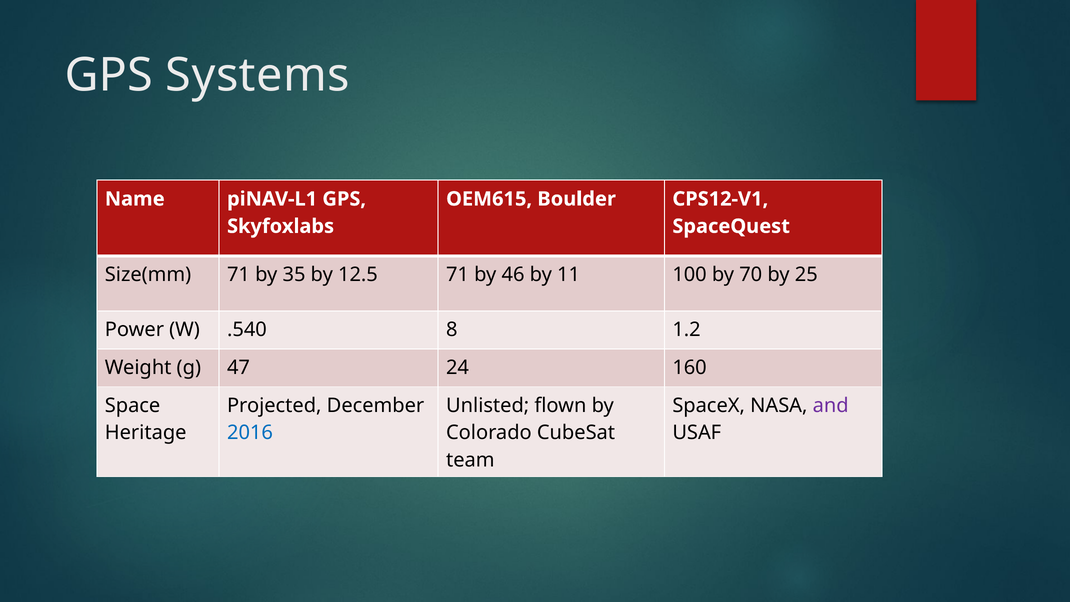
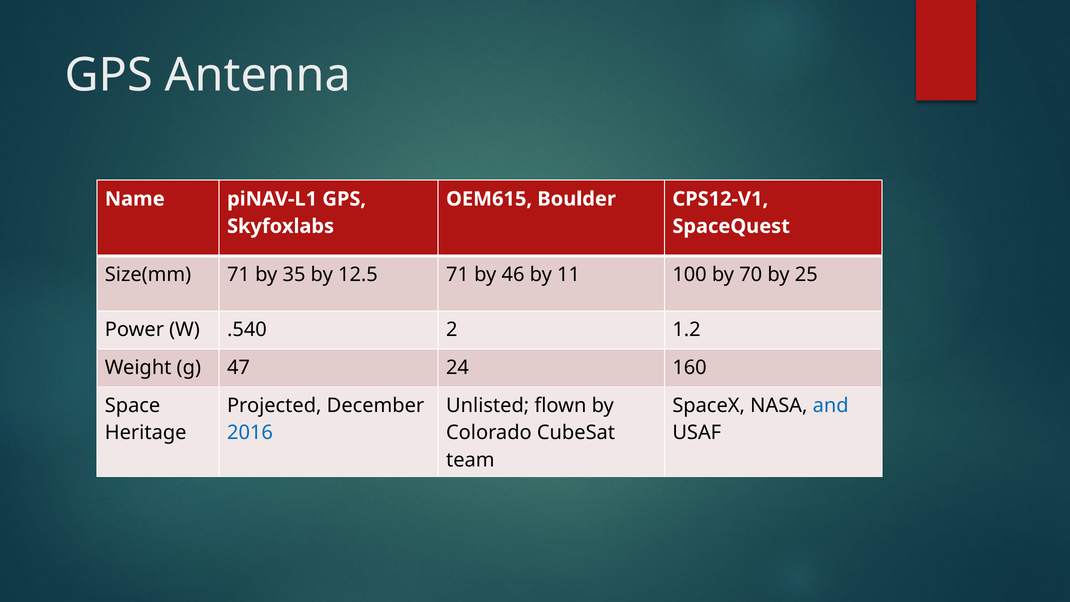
Systems: Systems -> Antenna (258, 75)
8: 8 -> 2 (452, 330)
and colour: purple -> blue (831, 405)
